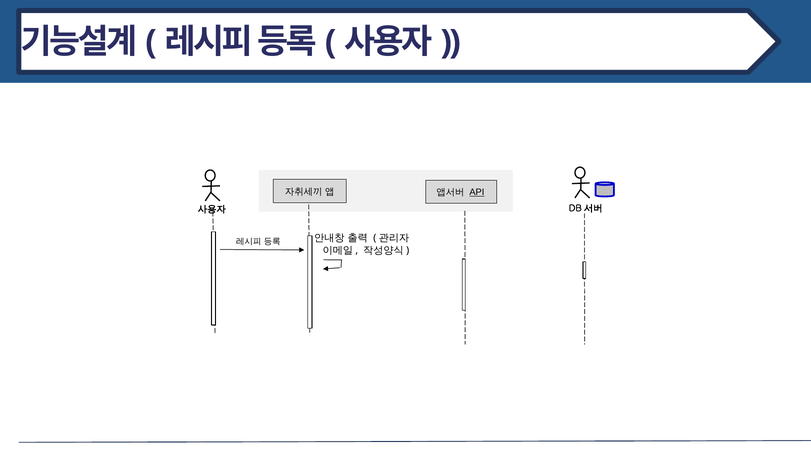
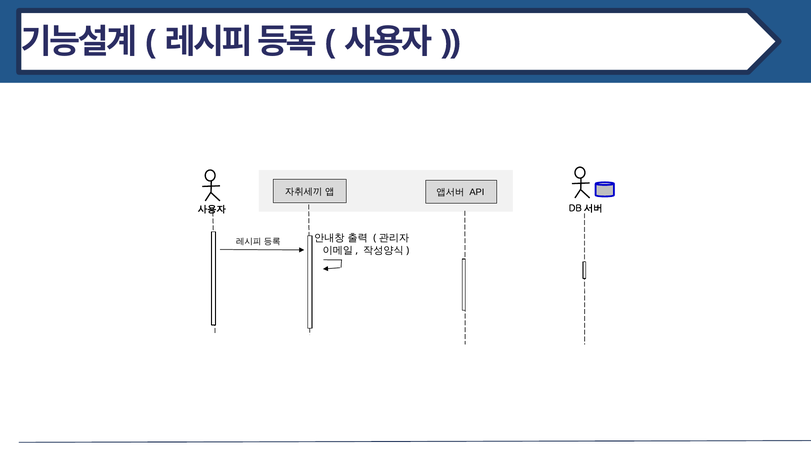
API underline: present -> none (477, 192)
